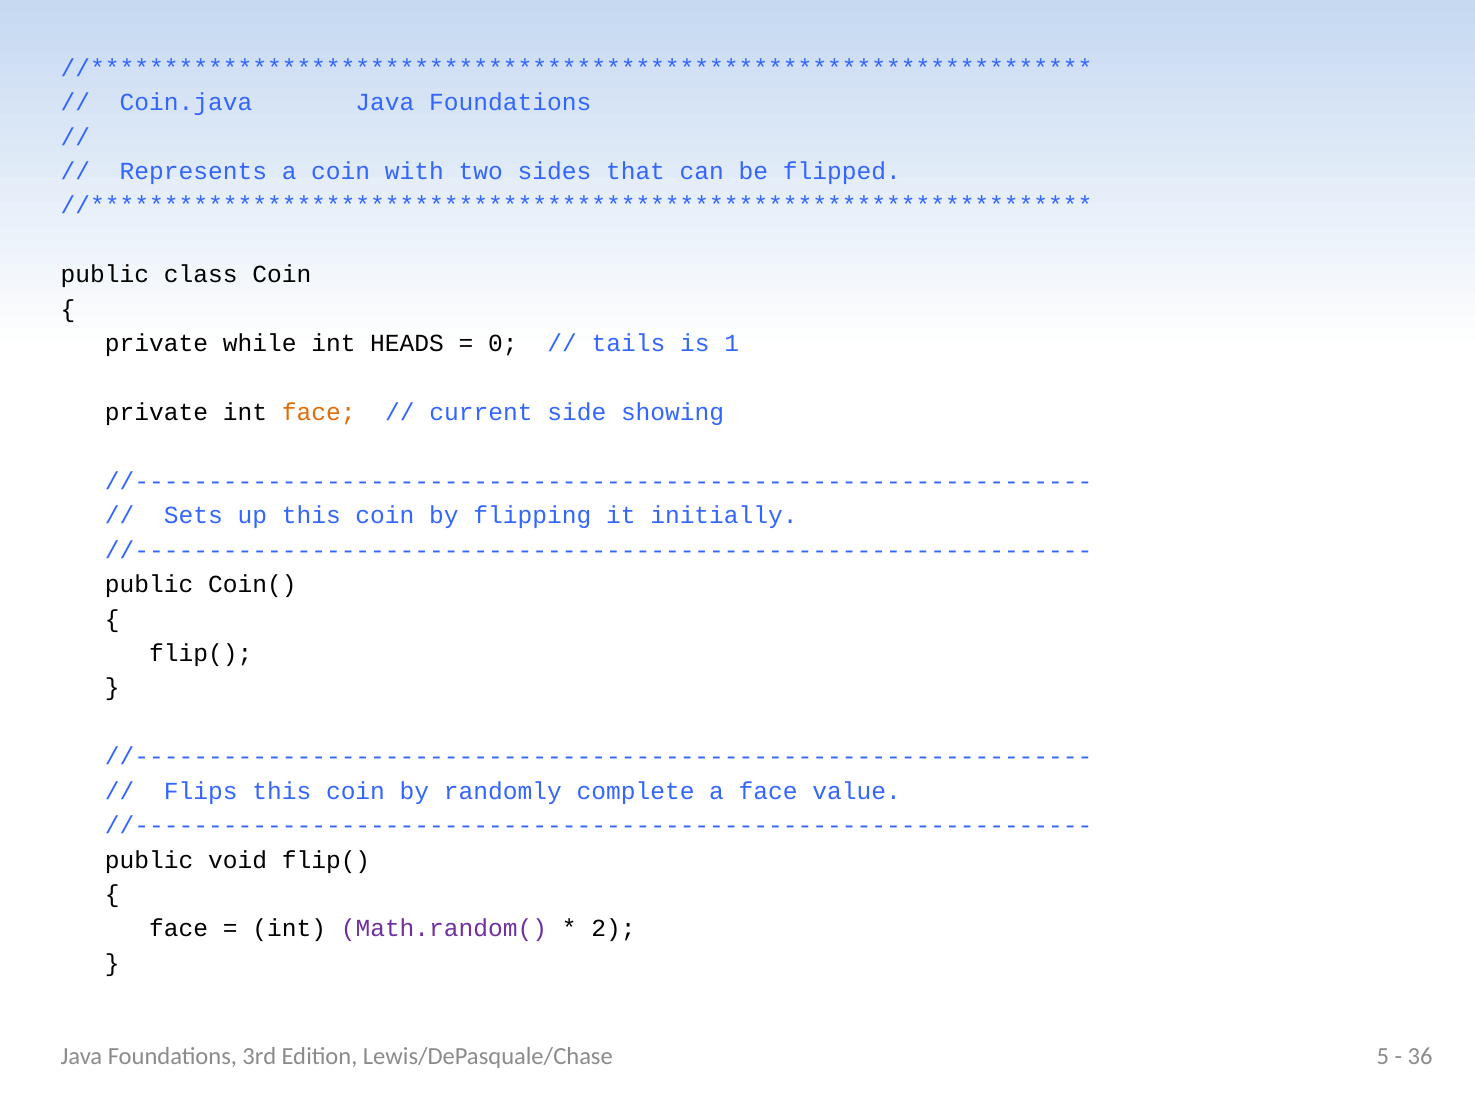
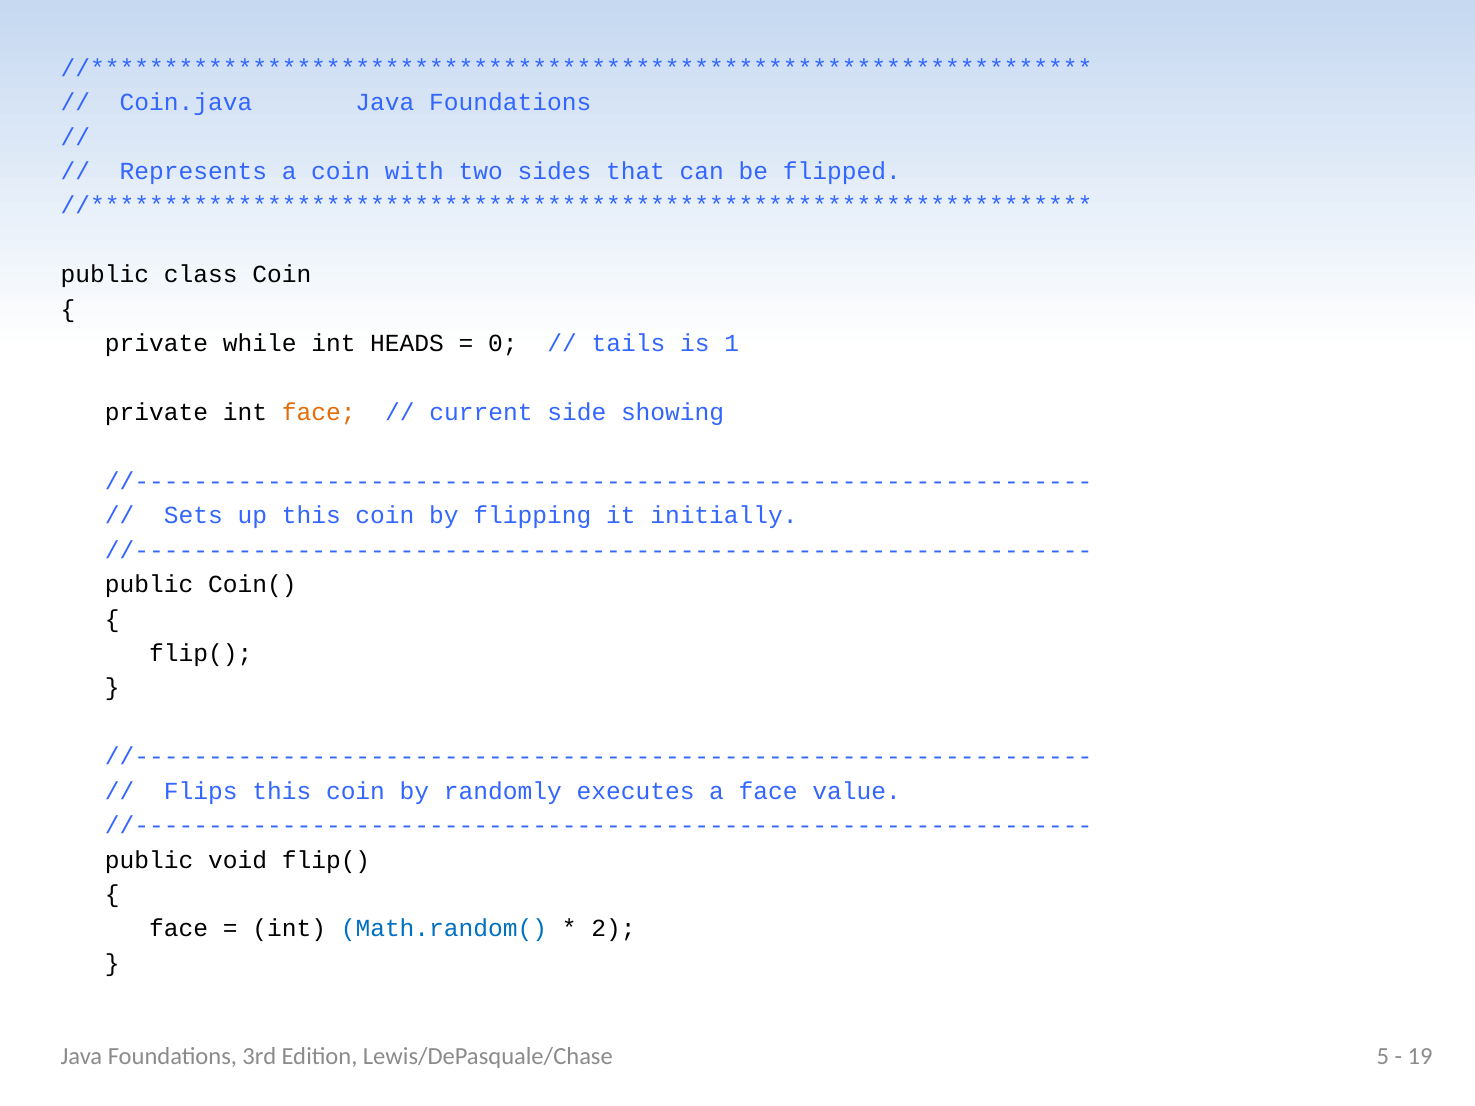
complete: complete -> executes (636, 791)
Math.random( colour: purple -> blue (444, 929)
36: 36 -> 19 (1420, 1056)
